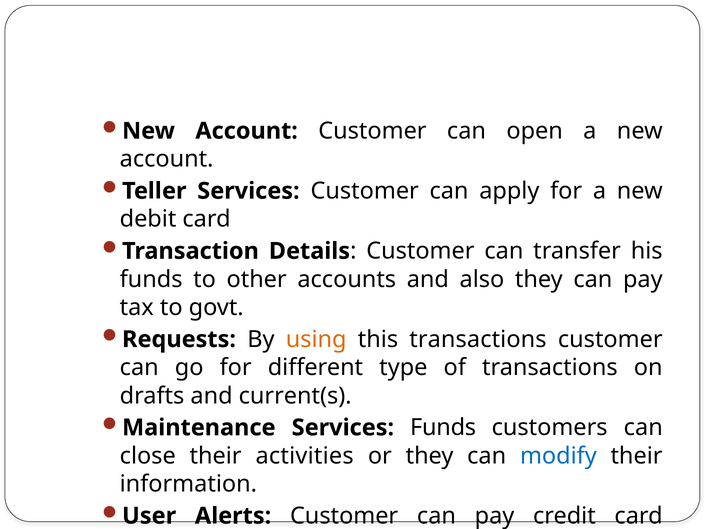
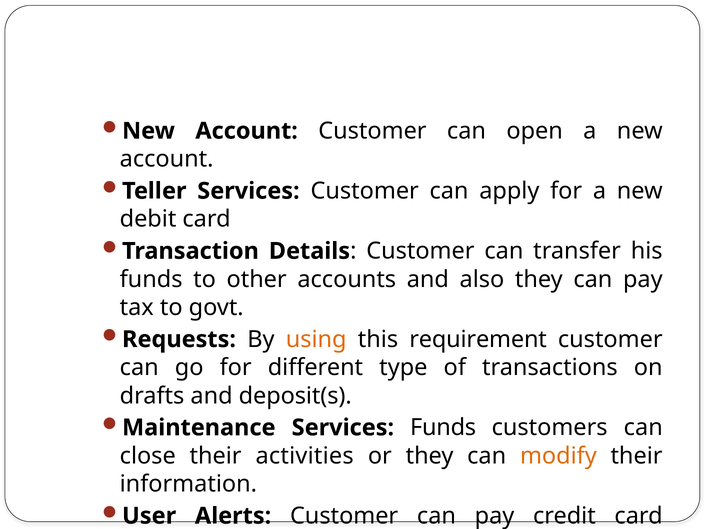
this transactions: transactions -> requirement (478, 339)
current(s: current(s -> deposit(s (295, 396)
modify colour: blue -> orange (558, 456)
